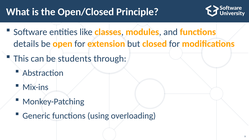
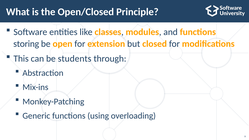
details: details -> storing (26, 44)
